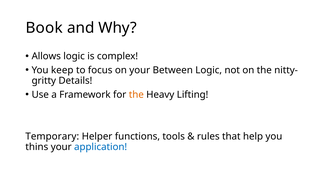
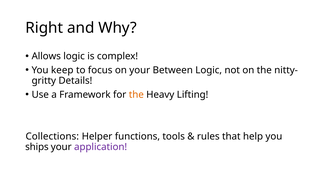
Book: Book -> Right (44, 28)
Temporary: Temporary -> Collections (52, 137)
thins: thins -> ships (37, 147)
application colour: blue -> purple (101, 147)
